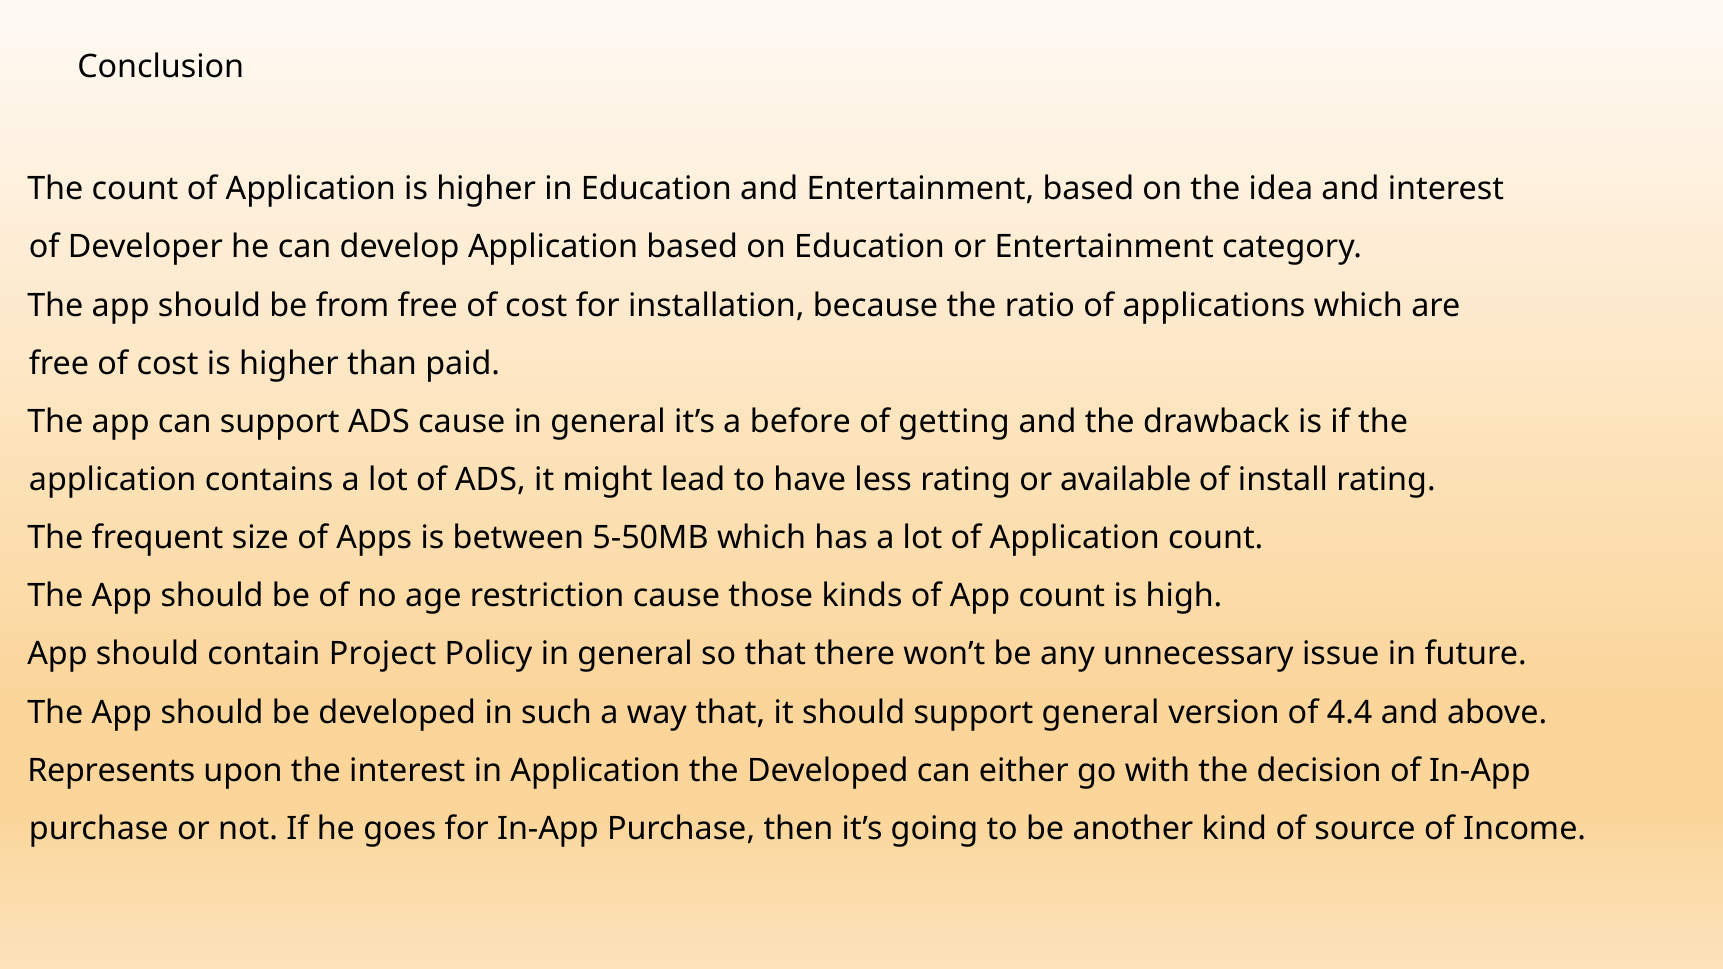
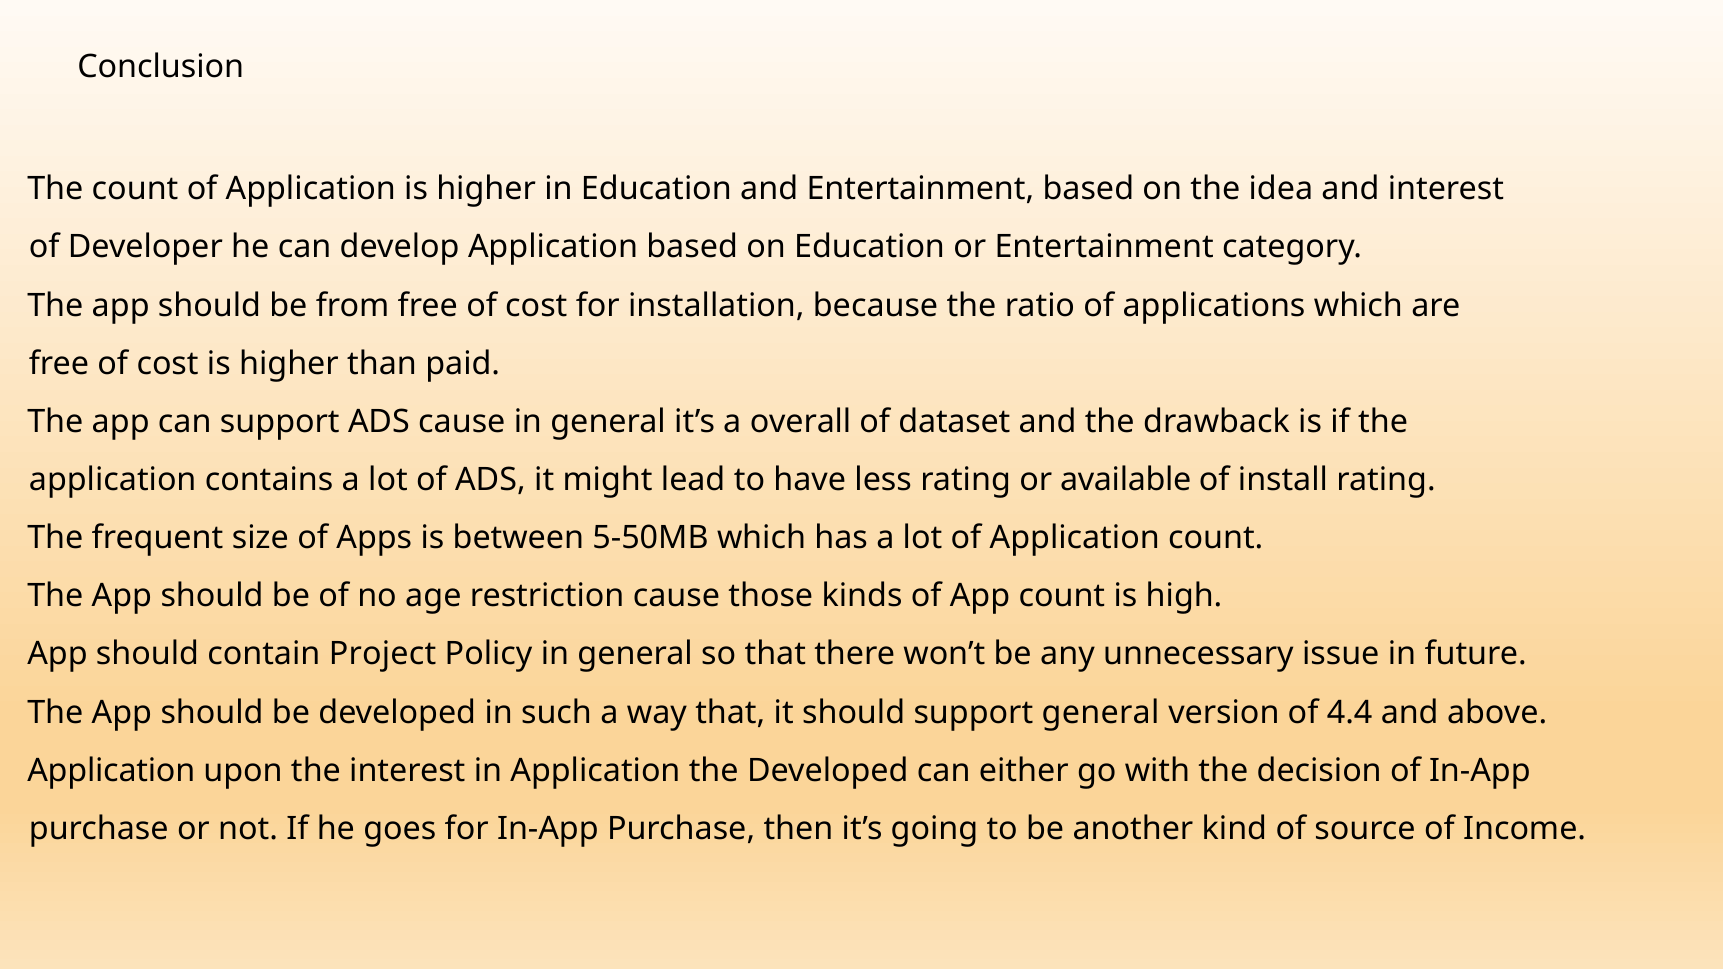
before: before -> overall (801, 422)
getting: getting -> dataset (954, 422)
Represents: Represents -> Application (111, 771)
